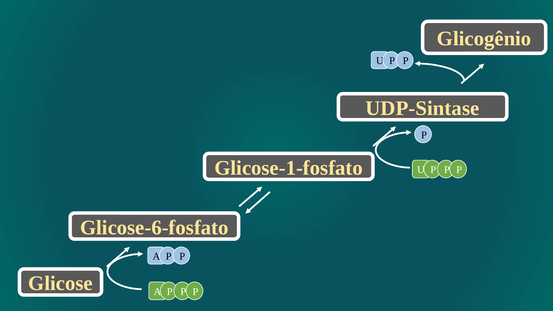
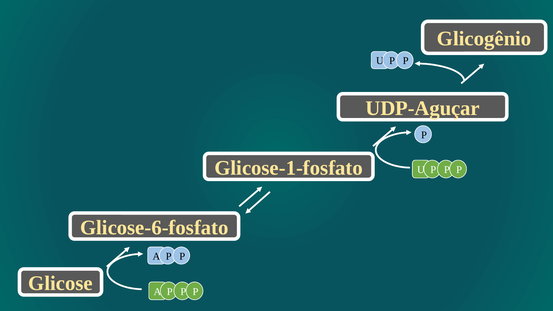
UDP-Sintase: UDP-Sintase -> UDP-Aguçar (423, 108)
